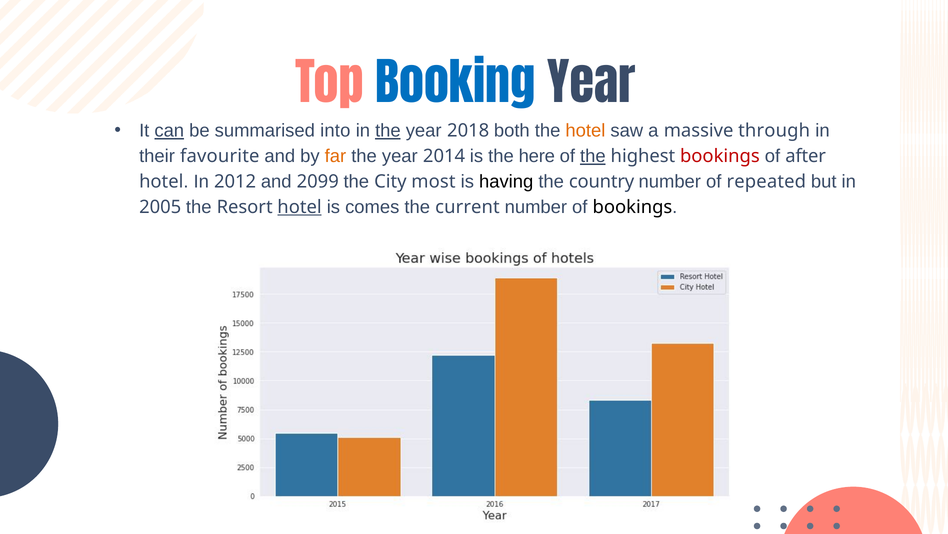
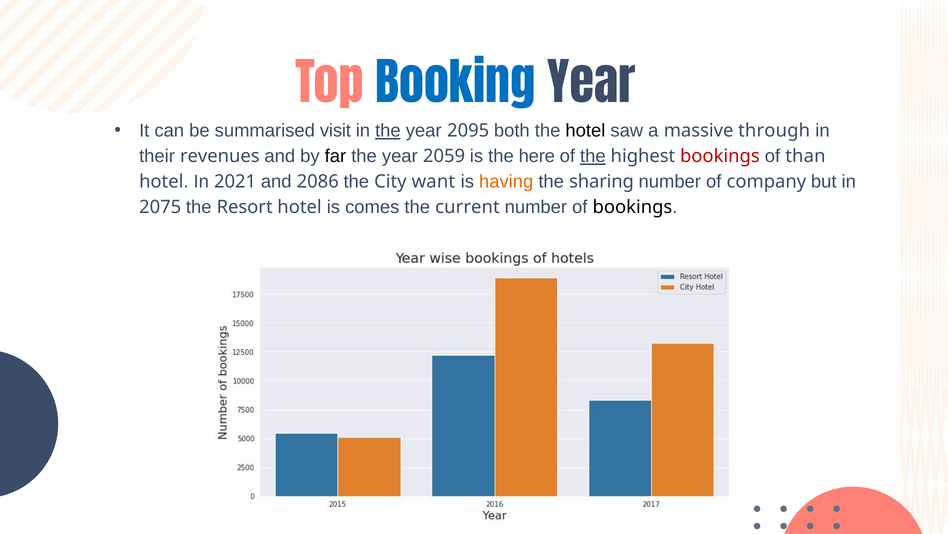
can underline: present -> none (169, 131)
into: into -> visit (335, 131)
2018: 2018 -> 2095 (468, 131)
hotel colour: orange -> black (585, 131)
favourite: favourite -> revenues (220, 156)
far colour: orange -> black (335, 156)
2014: 2014 -> 2059 (444, 156)
after: after -> than (805, 156)
2012: 2012 -> 2021 (235, 181)
2099: 2099 -> 2086 (318, 181)
most: most -> want (433, 181)
having colour: black -> orange (506, 181)
country: country -> sharing (602, 181)
repeated: repeated -> company (766, 181)
2005: 2005 -> 2075 (160, 207)
hotel underline: present -> none (300, 207)
